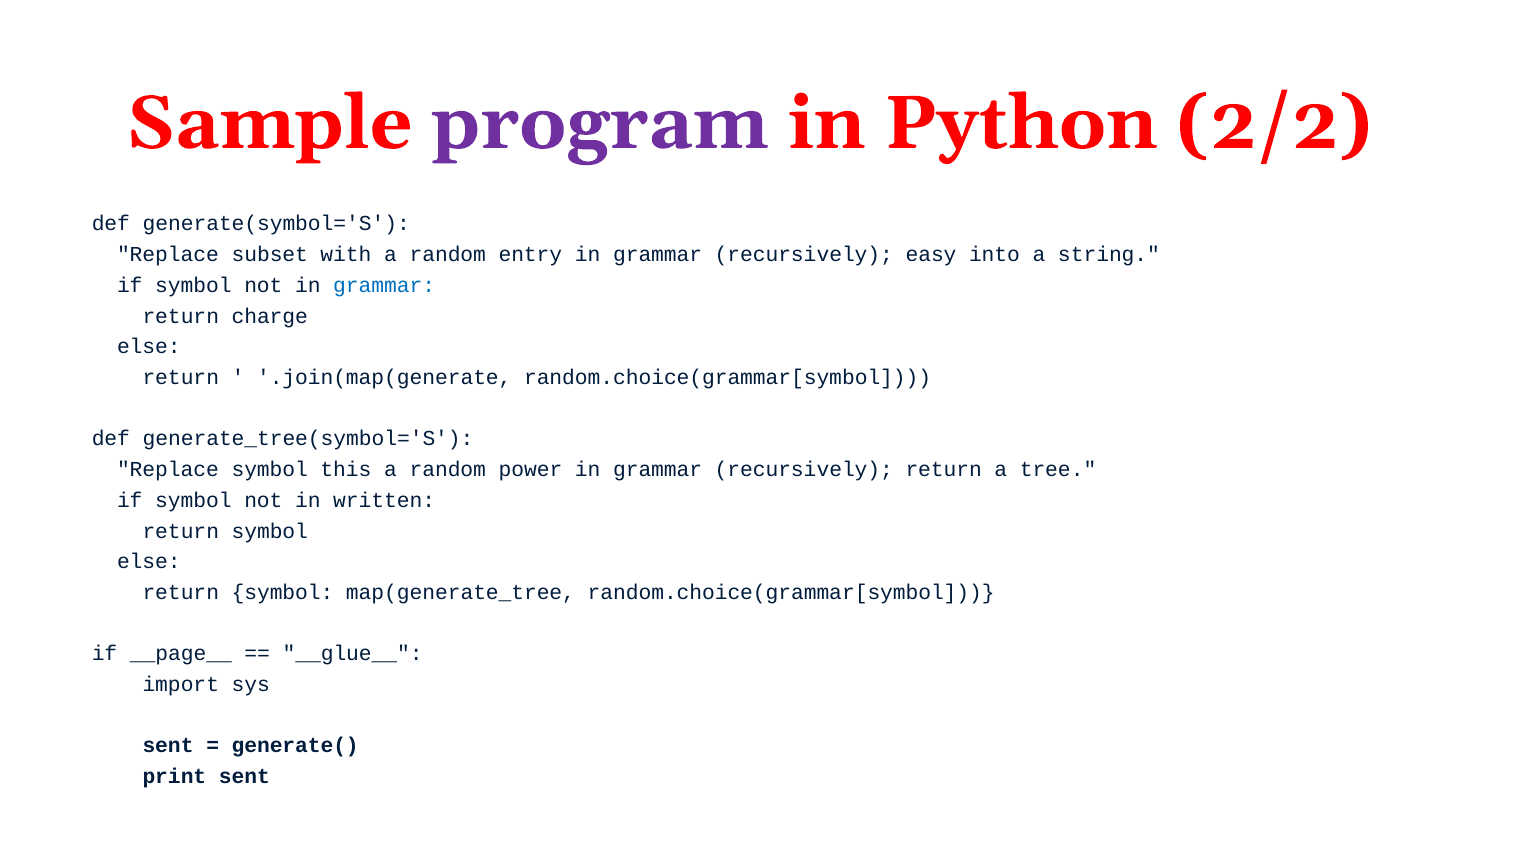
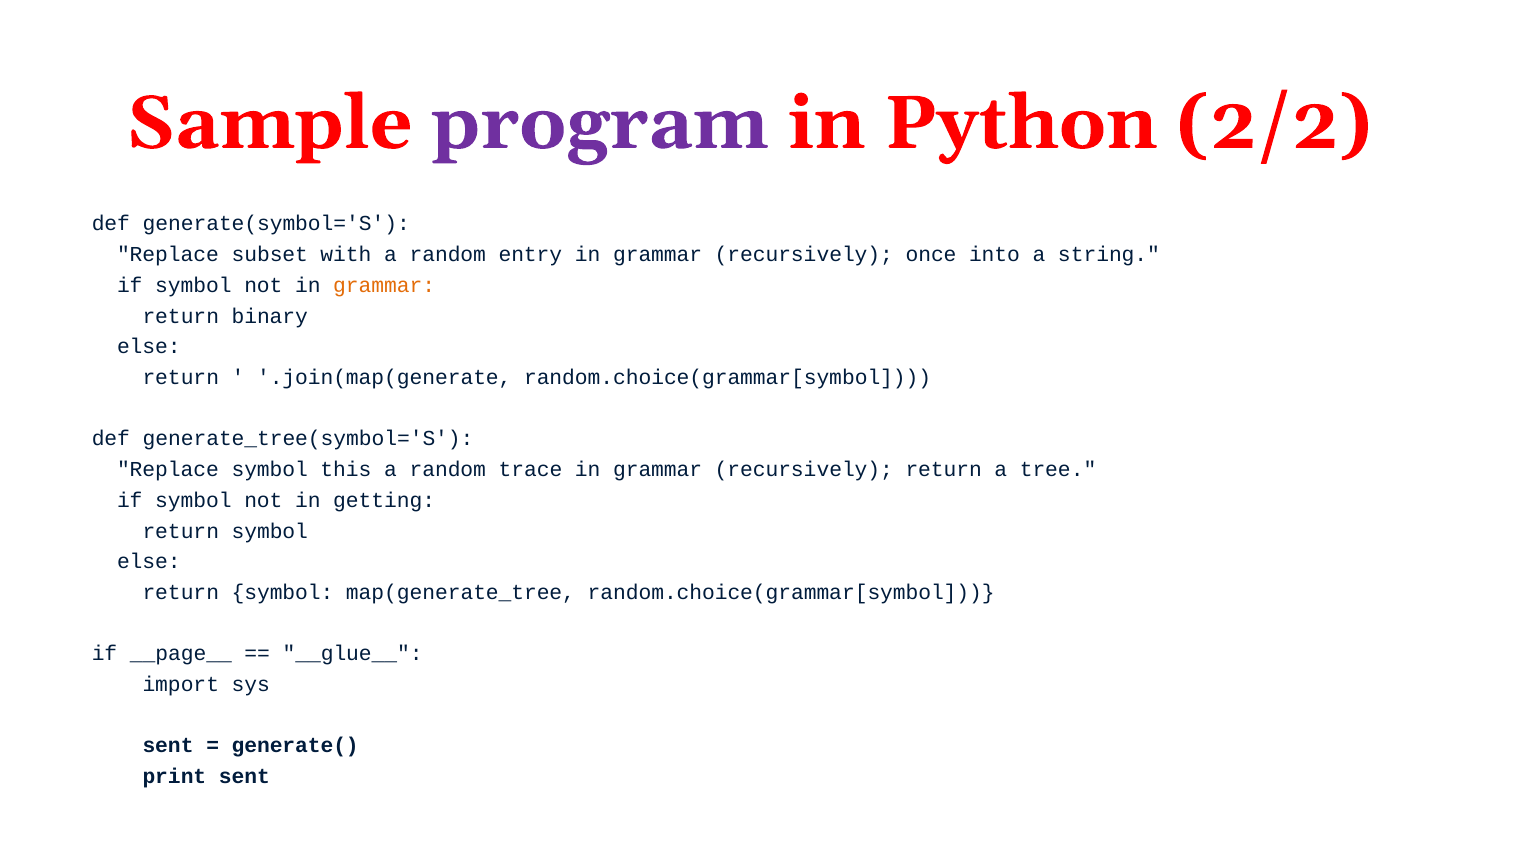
easy: easy -> once (931, 255)
grammar colour: blue -> orange (384, 285)
charge: charge -> binary (270, 316)
power: power -> trace (530, 469)
written: written -> getting (384, 500)
